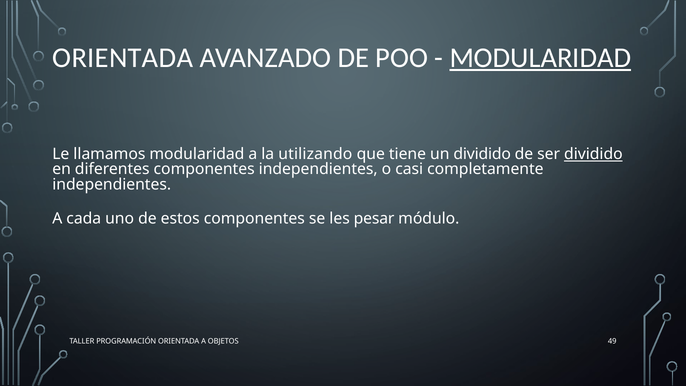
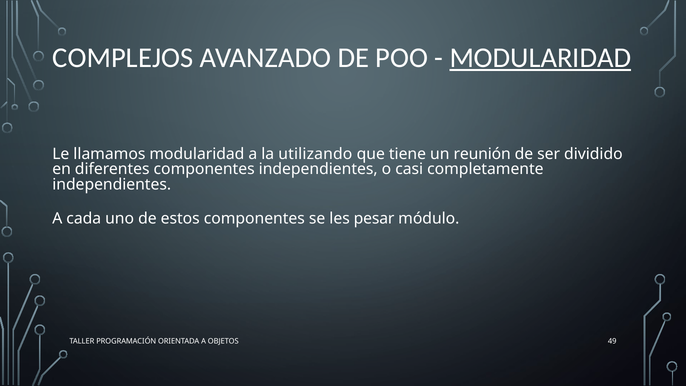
ORIENTADA: ORIENTADA -> COMPLEJOS (123, 58)
un dividido: dividido -> reunión (482, 154)
dividido underline: present -> none (593, 154)
